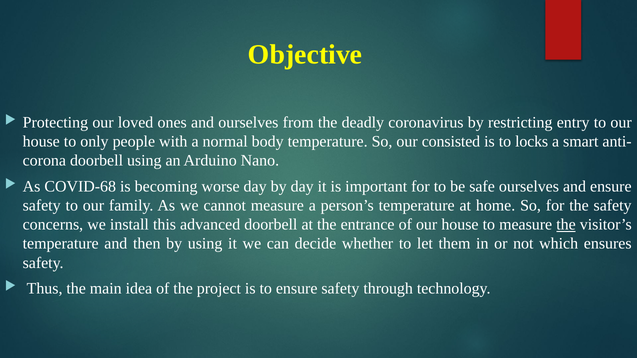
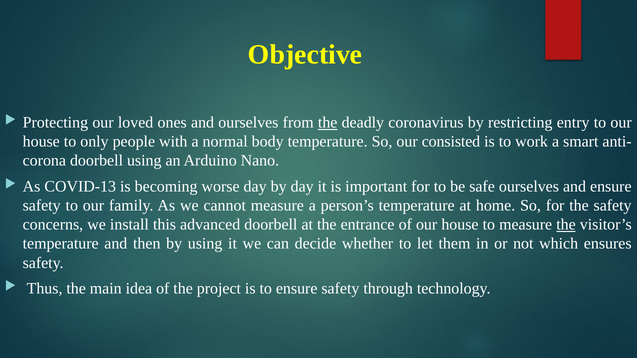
the underline: none -> present (328, 123)
locks: locks -> work (532, 142)
COVID-68: COVID-68 -> COVID-13 (80, 187)
